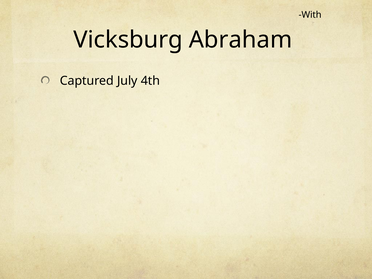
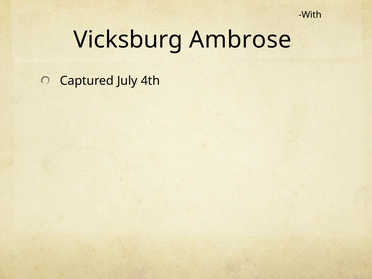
Abraham: Abraham -> Ambrose (240, 40)
